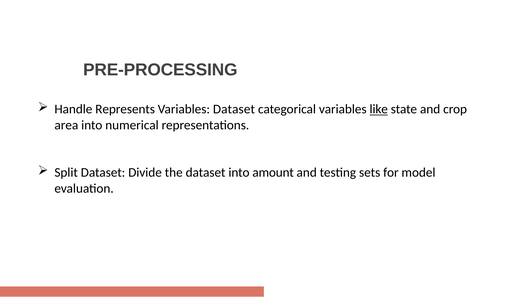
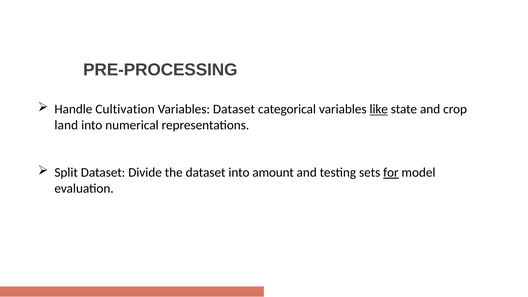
Represents: Represents -> Cultivation (125, 109)
area: area -> land (66, 125)
for underline: none -> present (391, 173)
